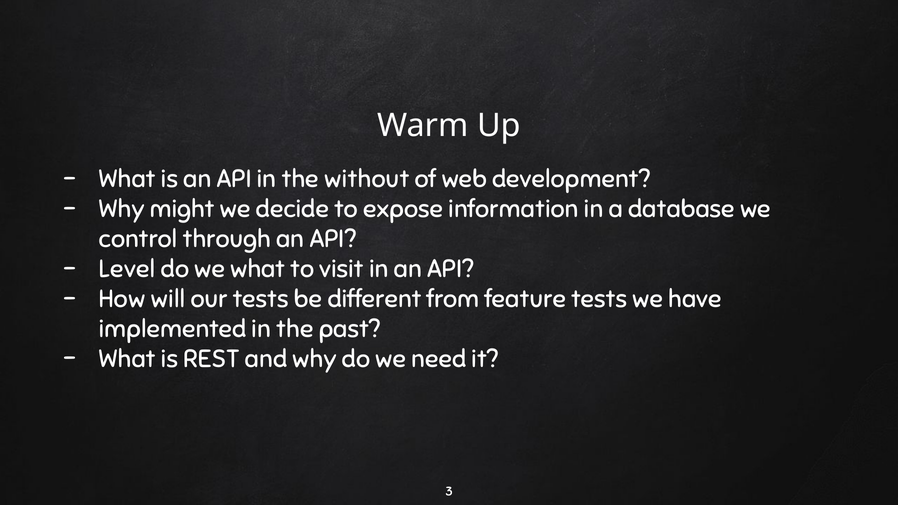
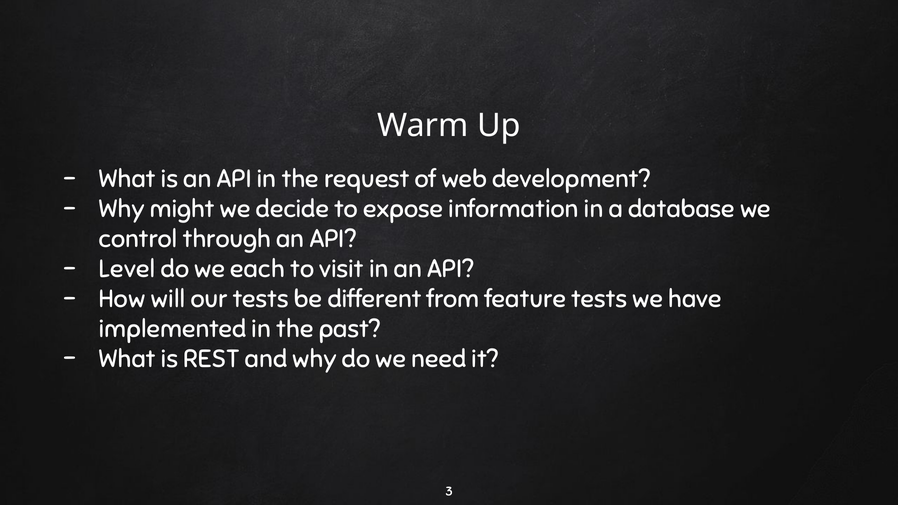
without: without -> request (367, 179)
we what: what -> each (258, 269)
